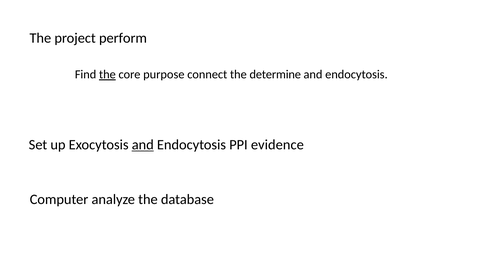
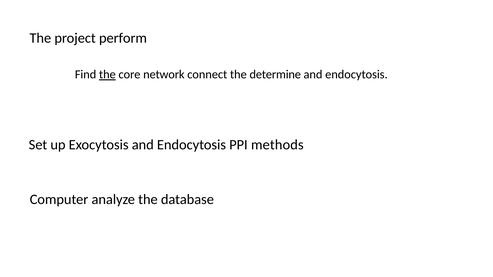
purpose: purpose -> network (164, 75)
and underline: present -> none (143, 145)
evidence: evidence -> methods (277, 145)
